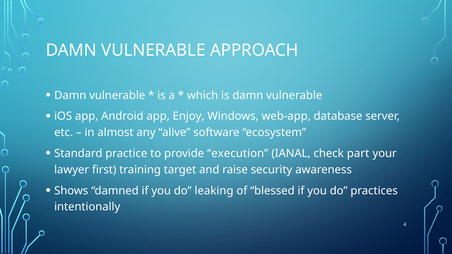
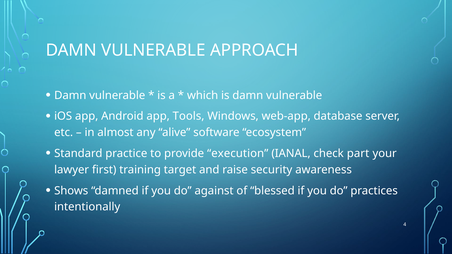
Enjoy: Enjoy -> Tools (189, 116)
leaking: leaking -> against (214, 191)
